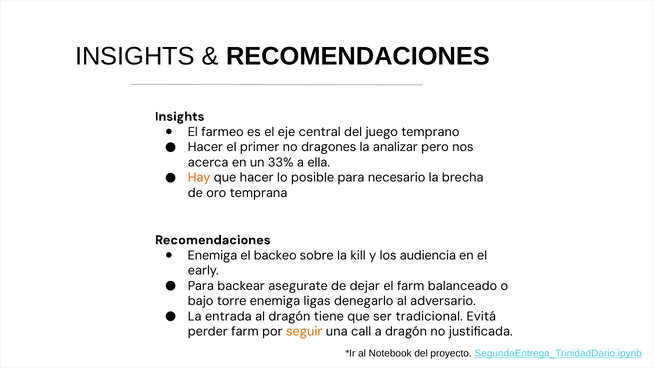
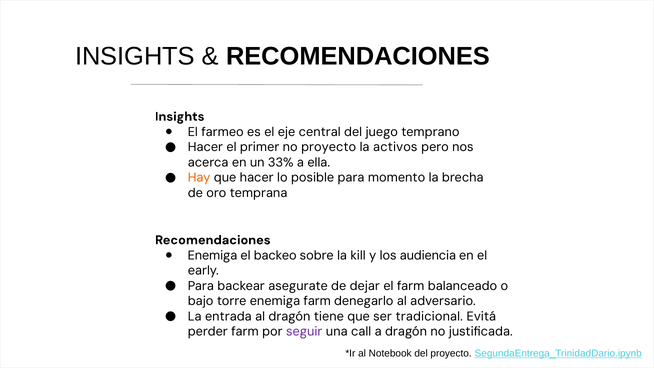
no dragones: dragones -> proyecto (329, 147)
analizar: analizar -> activos (395, 147)
necesario: necesario -> momento (397, 178)
enemiga ligas: ligas -> farm (317, 301)
seguir colour: orange -> purple (304, 332)
